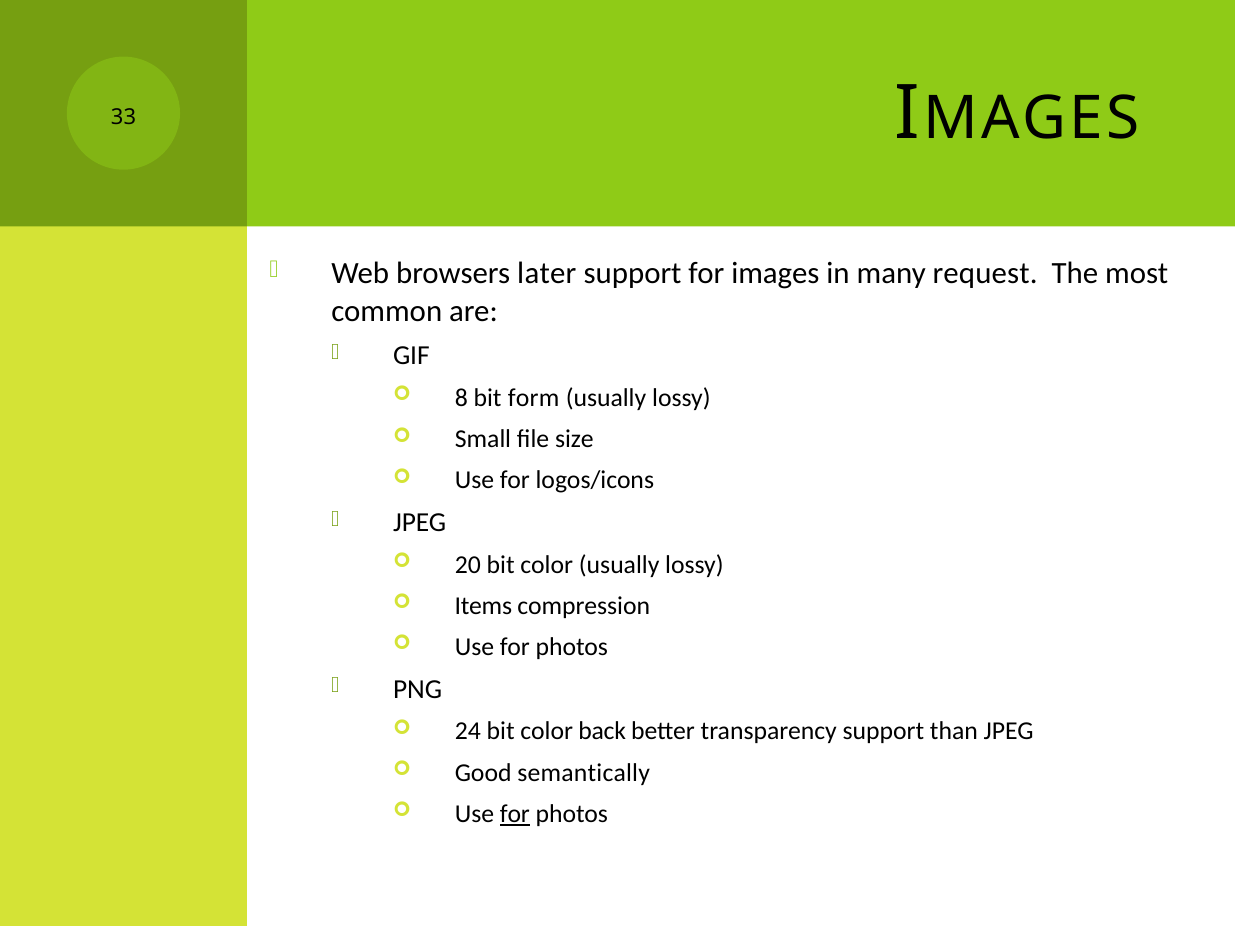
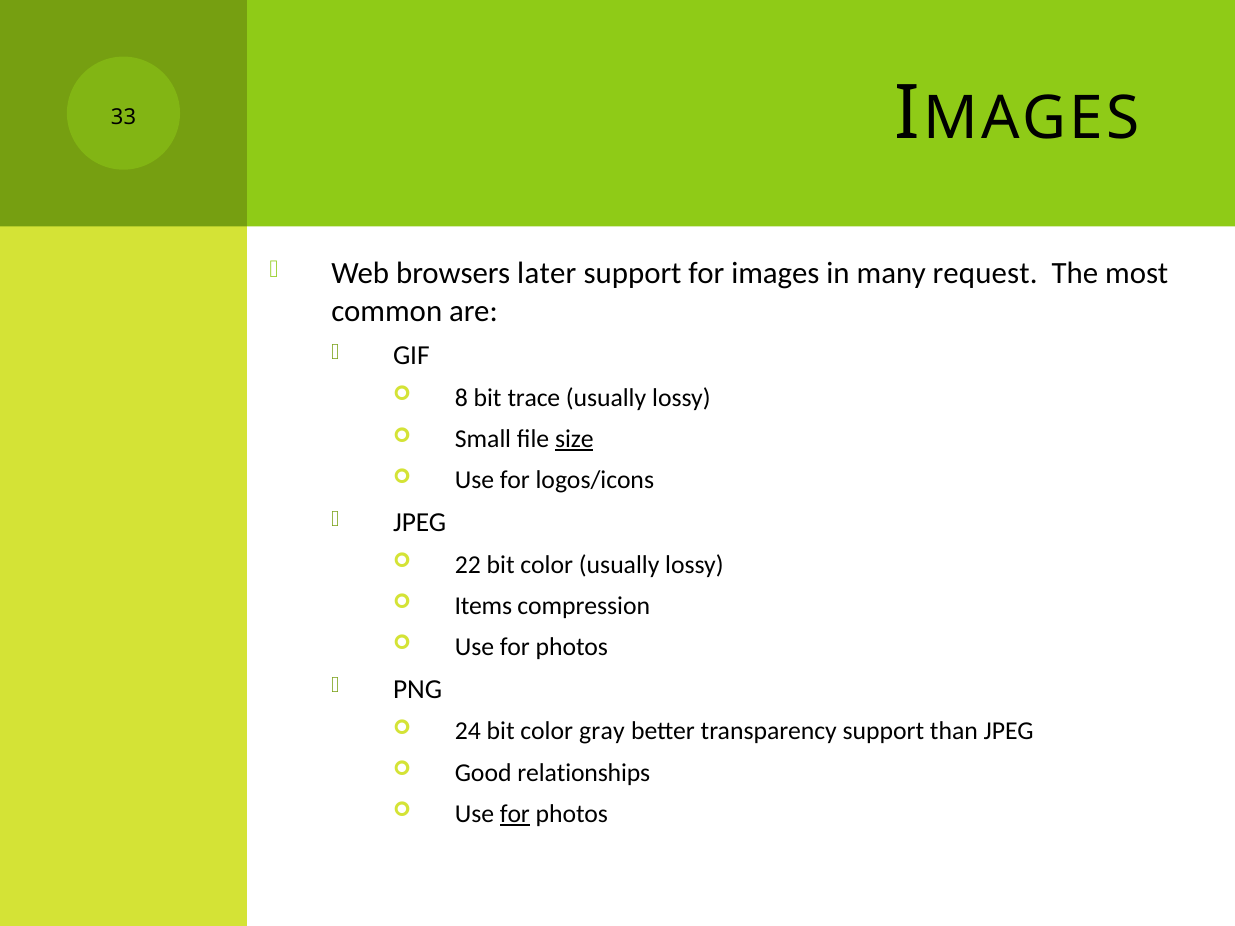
form: form -> trace (534, 398)
size underline: none -> present (574, 439)
20: 20 -> 22 (468, 565)
back: back -> gray (602, 732)
semantically: semantically -> relationships (584, 773)
